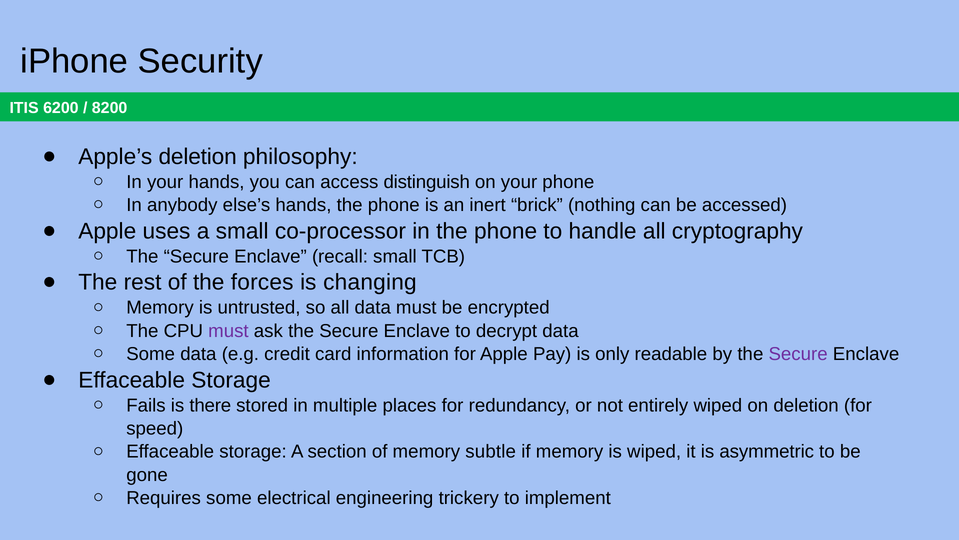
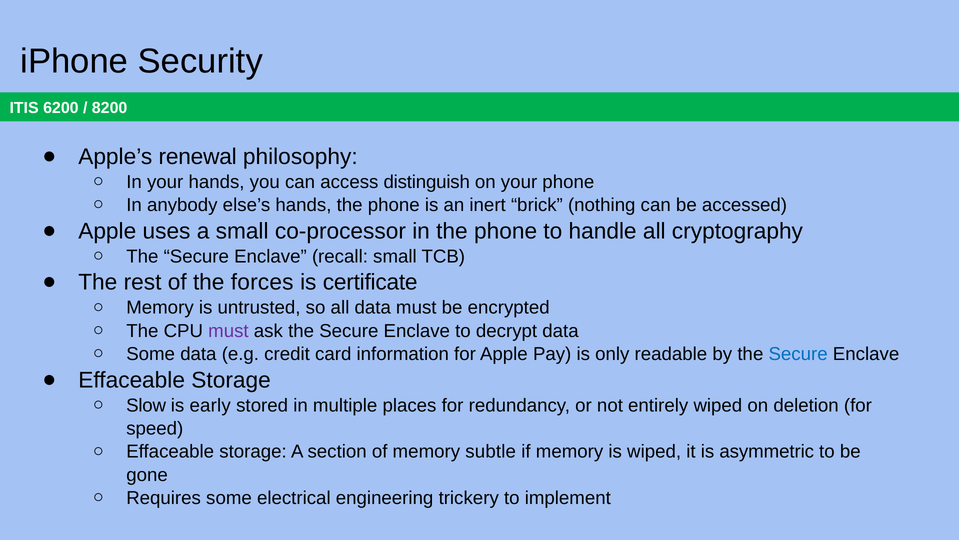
Apple’s deletion: deletion -> renewal (198, 156)
changing: changing -> certificate (370, 282)
Secure colour: purple -> blue (798, 354)
Fails: Fails -> Slow (146, 405)
there: there -> early (210, 405)
